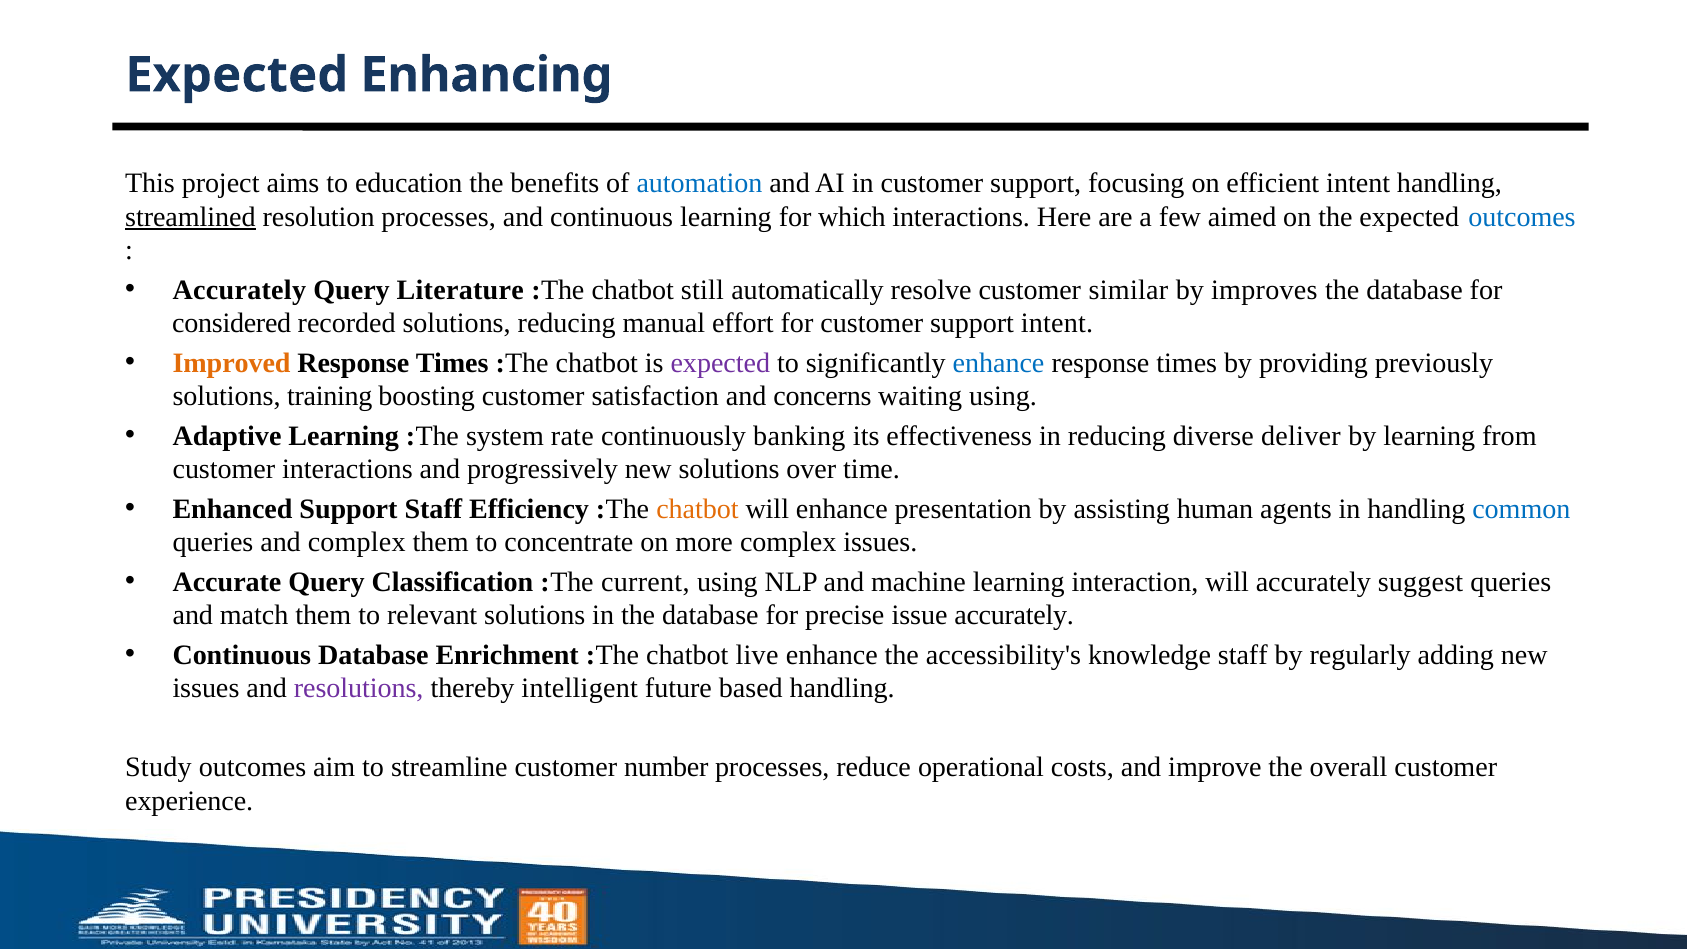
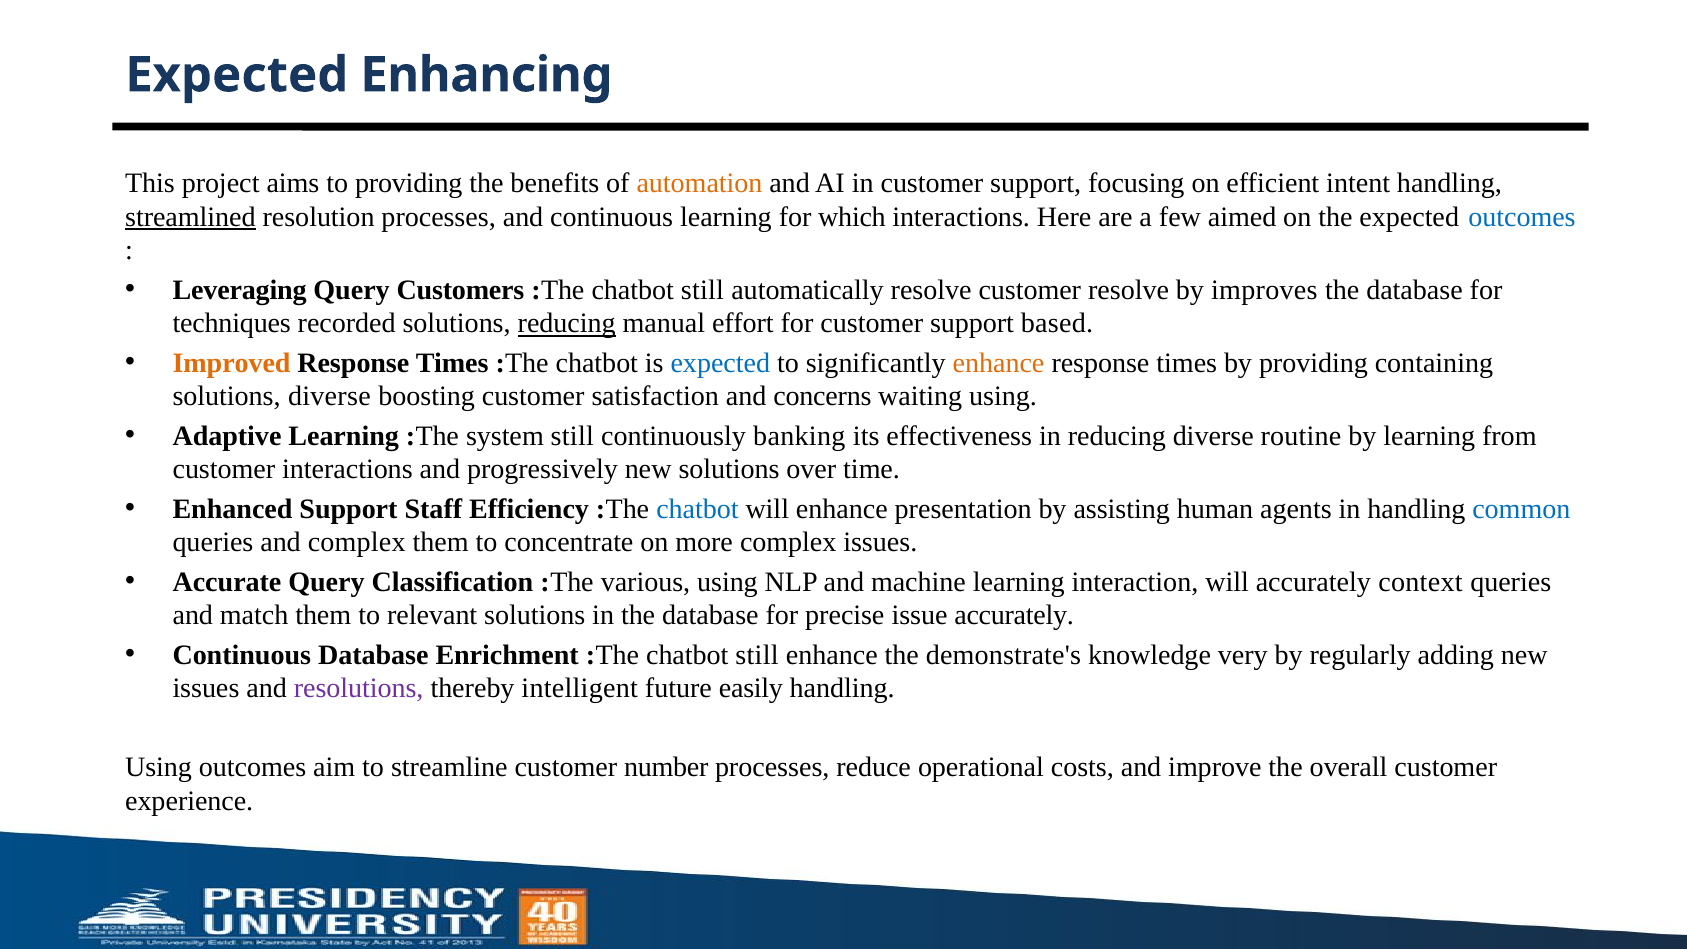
to education: education -> providing (409, 183)
automation colour: blue -> orange (700, 183)
Accurately: Accurately -> Leveraging (240, 290)
Literature: Literature -> Customers (460, 290)
customer similar: similar -> resolve (1129, 290)
considered: considered -> techniques (232, 324)
reducing underline: none -> present (567, 324)
support intent: intent -> based (1057, 324)
expected colour: purple -> blue (720, 363)
enhance colour: blue -> orange (999, 363)
previously: previously -> containing (1434, 363)
solutions training: training -> diverse (329, 397)
system rate: rate -> still (572, 436)
deliver: deliver -> routine (1301, 436)
chatbot colour: orange -> blue (697, 509)
current: current -> various (645, 582)
suggest: suggest -> context (1420, 582)
Enrichment :The chatbot live: live -> still (757, 655)
accessibility's: accessibility's -> demonstrate's (1003, 655)
knowledge staff: staff -> very (1243, 655)
based: based -> easily (751, 688)
Study: Study -> Using (159, 767)
